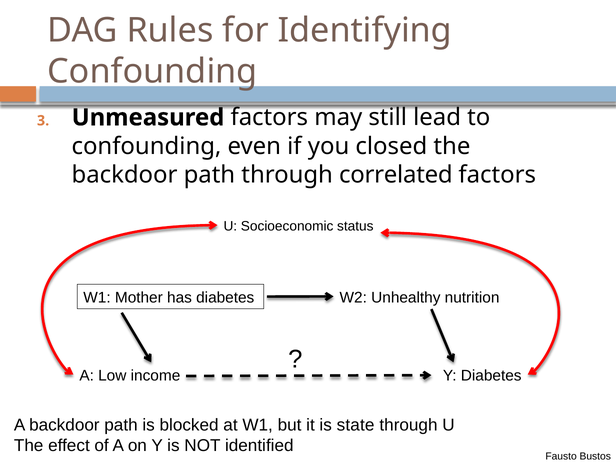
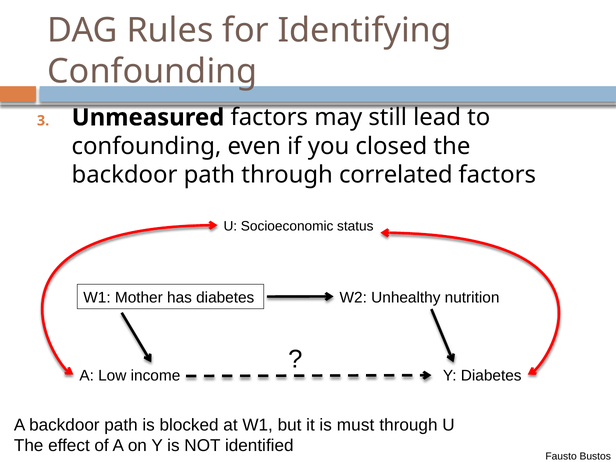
state: state -> must (356, 425)
